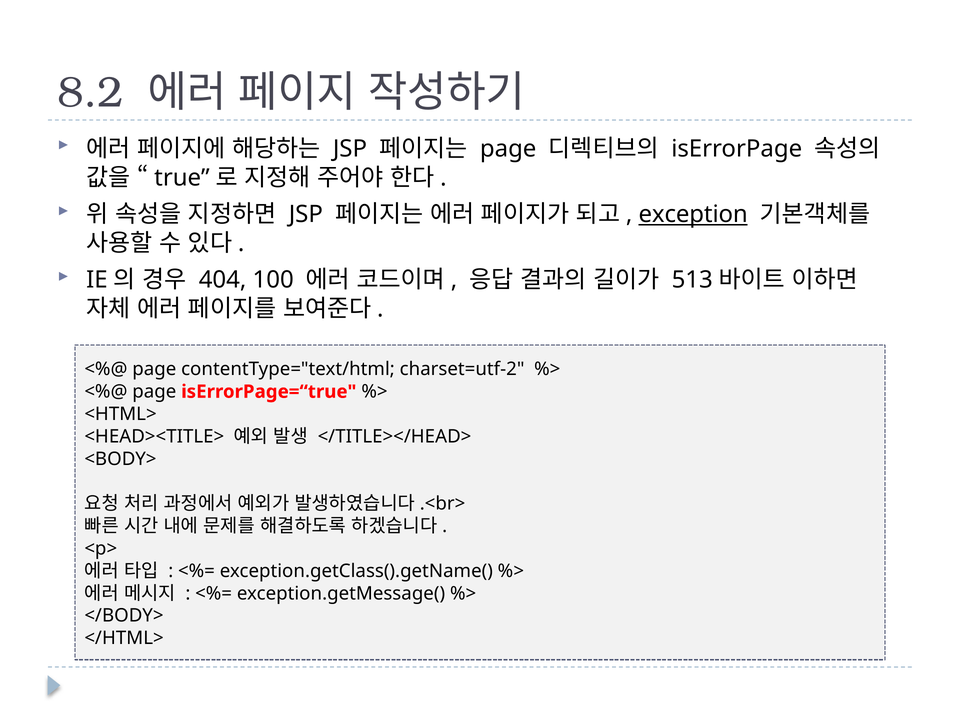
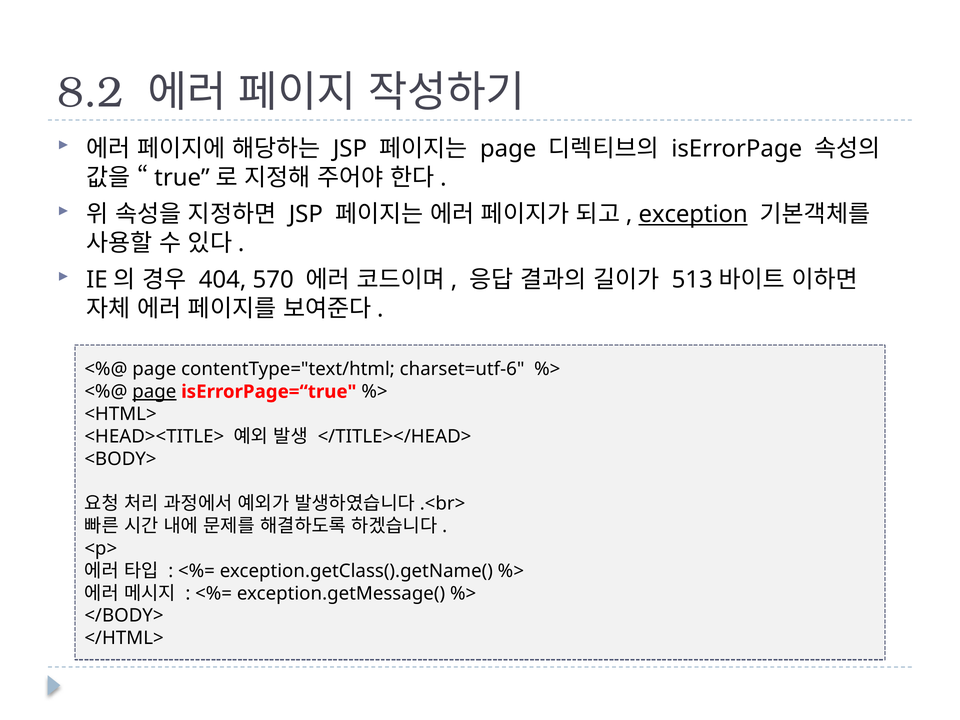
100: 100 -> 570 (273, 280)
charset=utf-2: charset=utf-2 -> charset=utf-6 (462, 369)
page underline: none -> present (154, 392)
